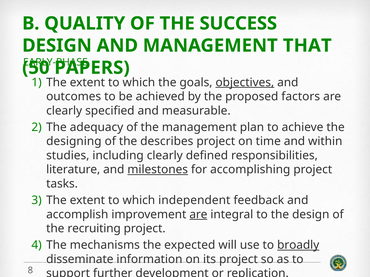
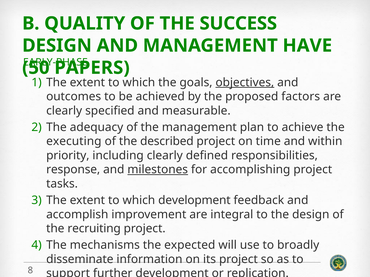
THAT: THAT -> HAVE (307, 46)
designing: designing -> executing (74, 142)
describes: describes -> described (167, 142)
studies: studies -> priority (68, 156)
literature: literature -> response (73, 170)
which independent: independent -> development (194, 201)
are underline: present -> none (198, 215)
broadly underline: present -> none (298, 246)
